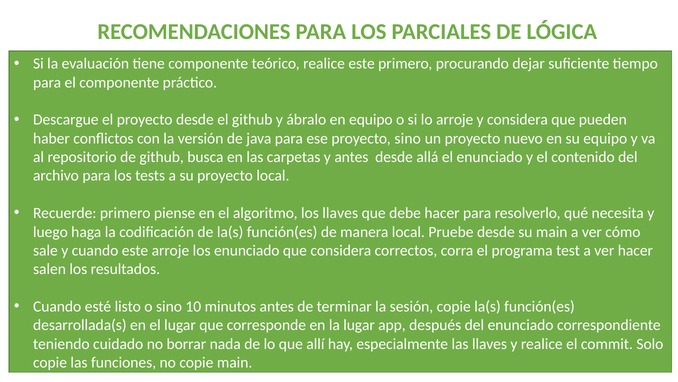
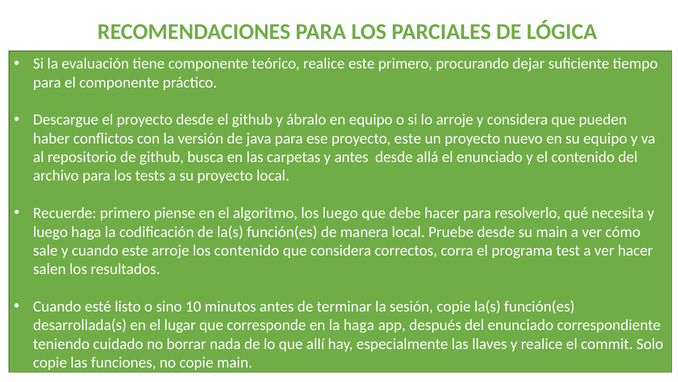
proyecto sino: sino -> este (408, 138)
los llaves: llaves -> luego (340, 213)
los enunciado: enunciado -> contenido (247, 250)
la lugar: lugar -> haga (359, 325)
